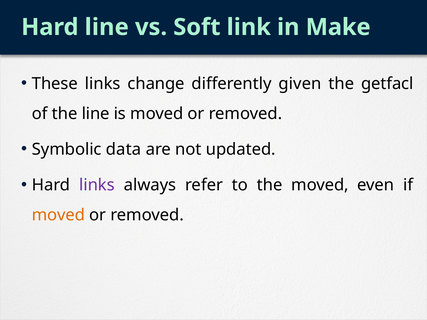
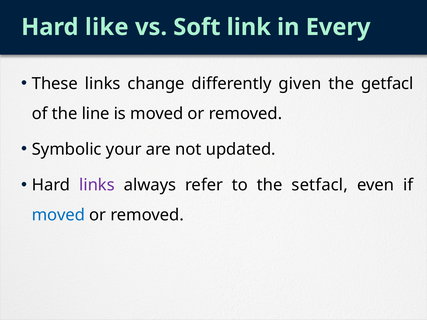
Hard line: line -> like (107, 27)
Make: Make -> Every (338, 27)
data: data -> your (124, 149)
the moved: moved -> setfacl (320, 185)
moved colour: orange -> blue (58, 215)
